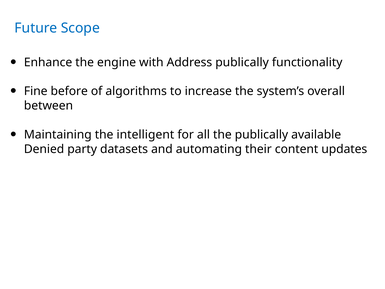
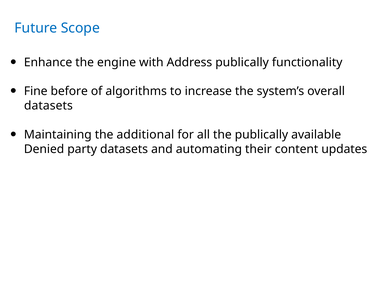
between: between -> datasets (48, 106)
intelligent: intelligent -> additional (145, 135)
